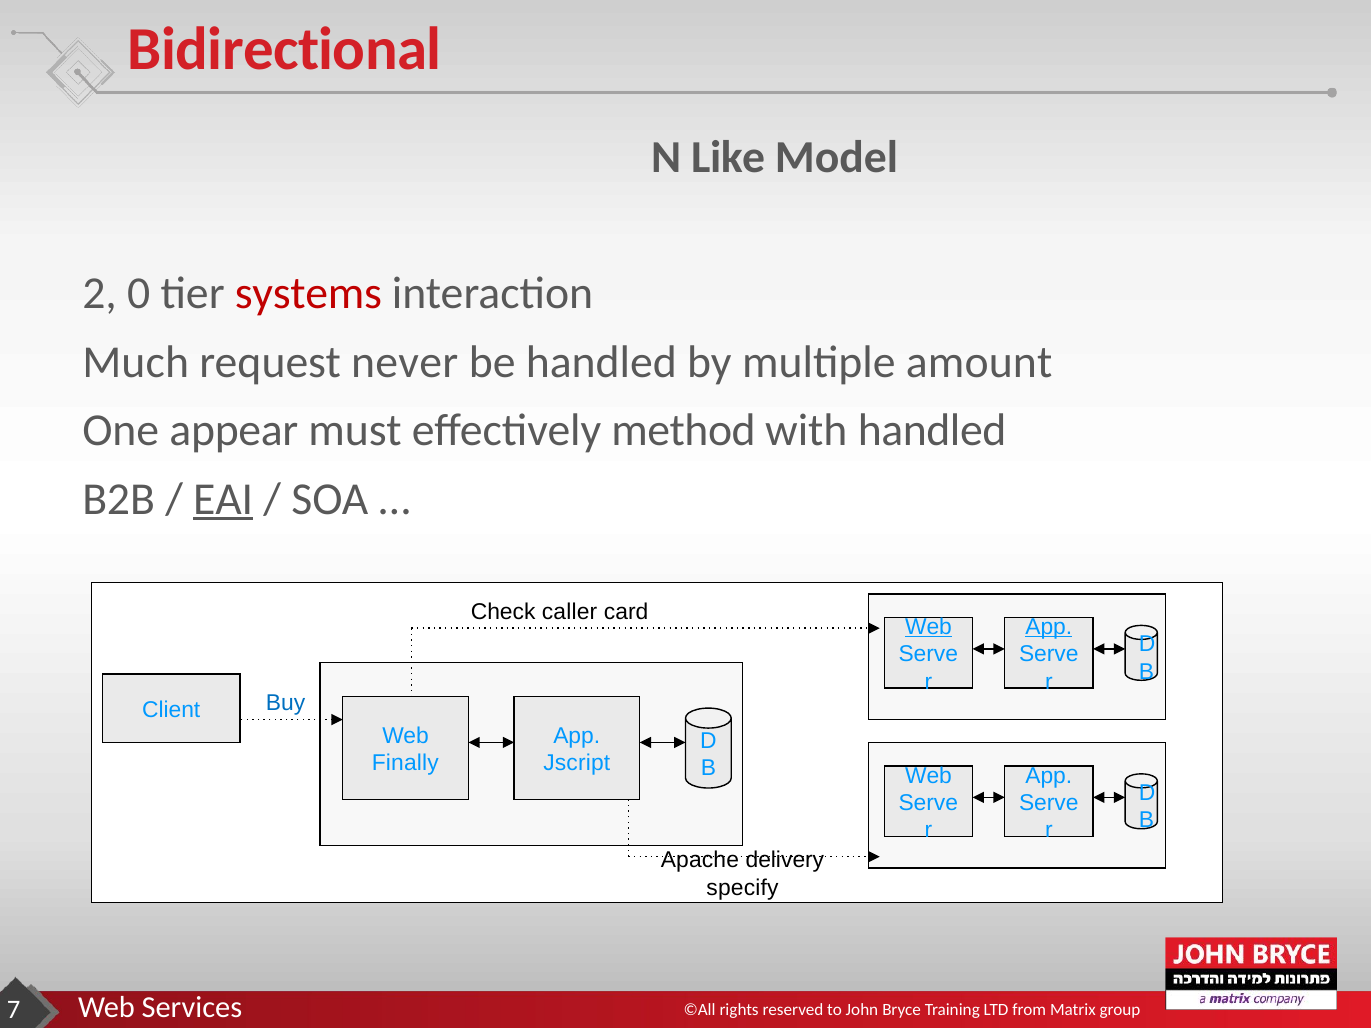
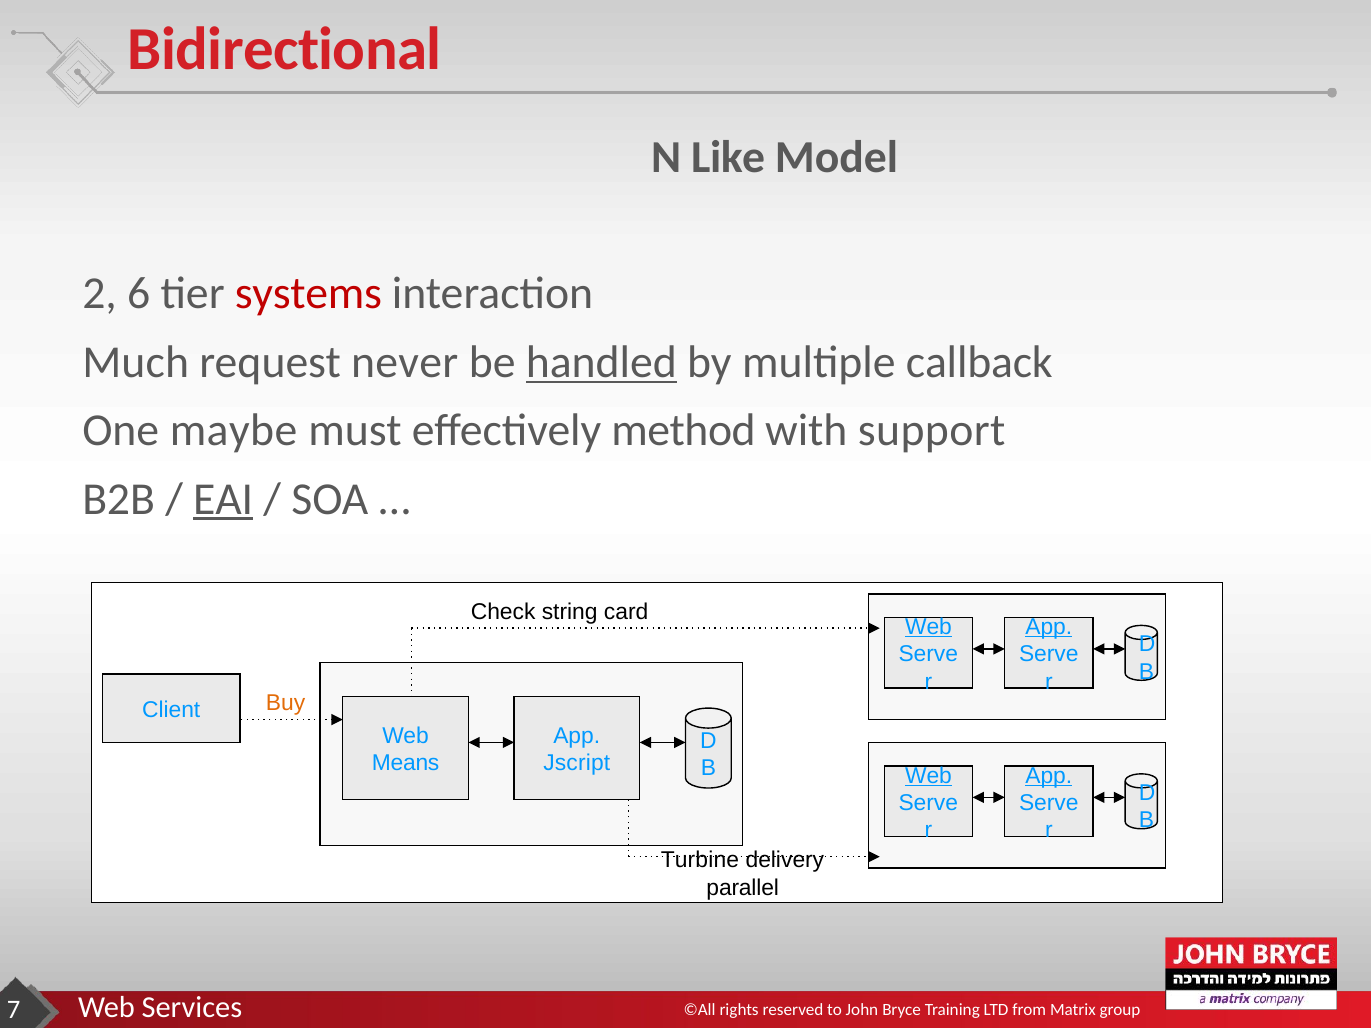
0: 0 -> 6 (139, 294)
handled underline: none -> present (601, 362)
amount: amount -> callback (979, 362)
appear: appear -> maybe (234, 431)
with handled: handled -> support (932, 431)
caller: caller -> string (570, 612)
Buy colour: blue -> orange (286, 703)
Finally: Finally -> Means (406, 764)
Web underline: none -> present (929, 776)
App underline: none -> present (1049, 776)
Apache: Apache -> Turbine (700, 861)
specify: specify -> parallel (743, 888)
